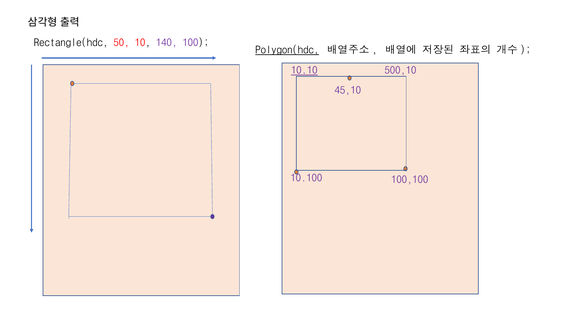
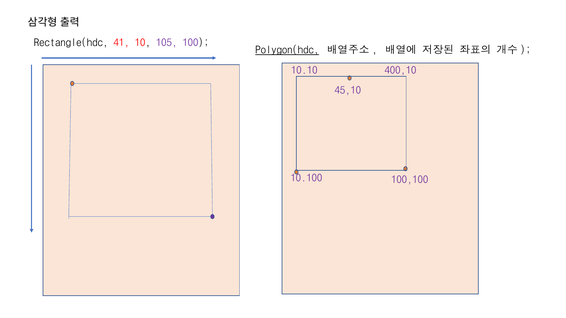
50: 50 -> 41 (121, 43)
140: 140 -> 105 (167, 43)
500,10: 500,10 -> 400,10 (400, 70)
10.10 underline: present -> none (304, 70)
